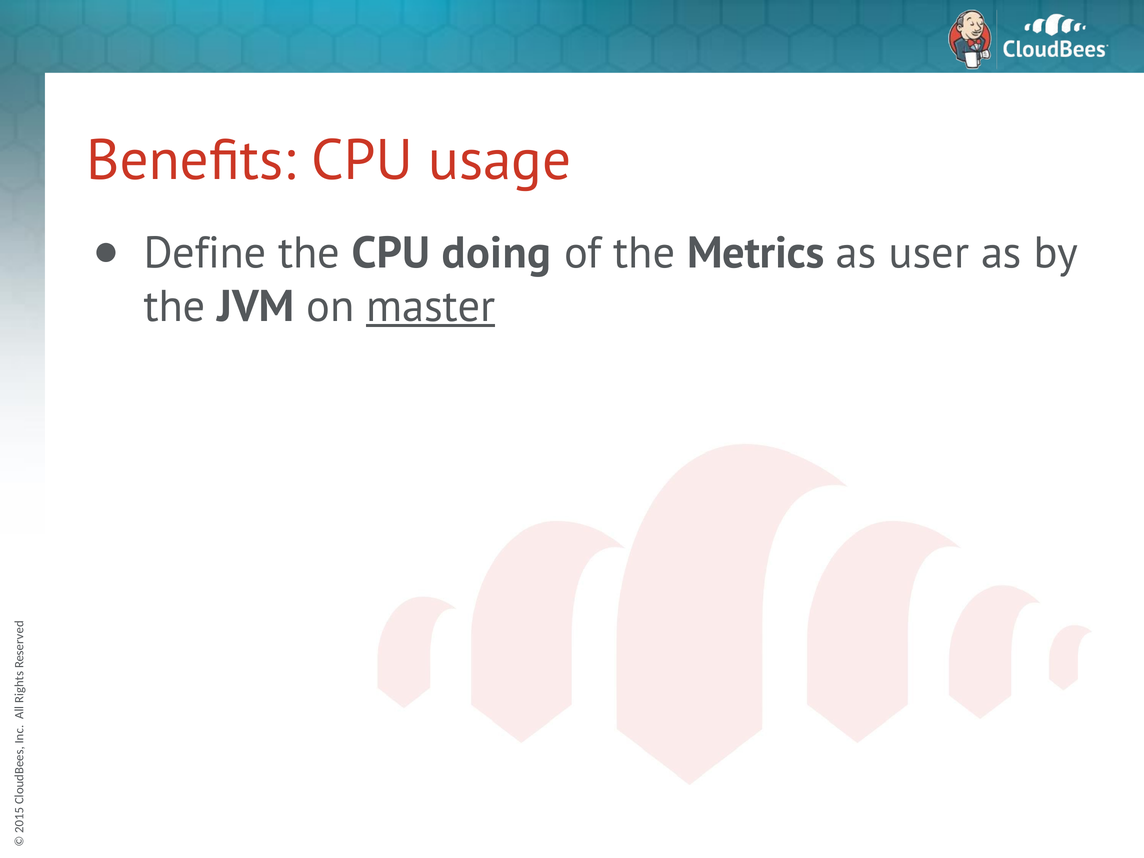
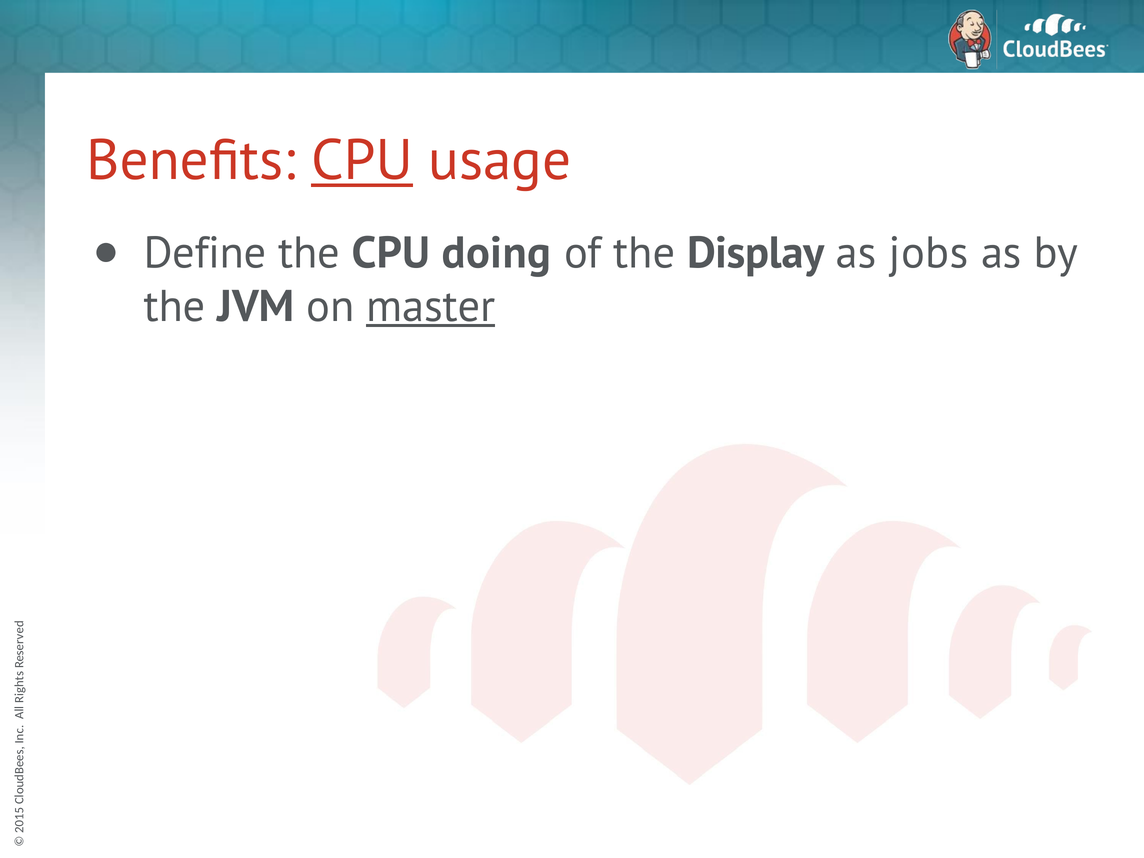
CPU underline: none -> present (362, 161)
Metrics: Metrics -> Display (756, 253)
user: user -> jobs (929, 253)
